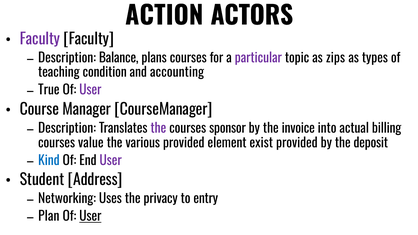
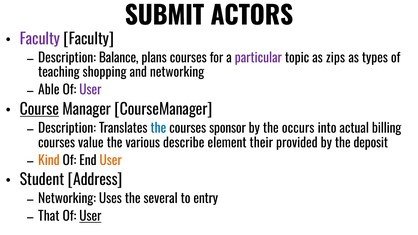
ACTION: ACTION -> SUBMIT (164, 16)
condition: condition -> shopping (105, 73)
and accounting: accounting -> networking (177, 73)
True: True -> Able (49, 90)
Course underline: none -> present (39, 110)
the colour: purple -> blue (158, 129)
invoice: invoice -> occurs (298, 129)
various provided: provided -> describe (184, 143)
exist: exist -> their (261, 143)
Kind colour: blue -> orange (49, 161)
User colour: purple -> orange (111, 161)
privacy: privacy -> several (161, 199)
Plan: Plan -> That (49, 217)
